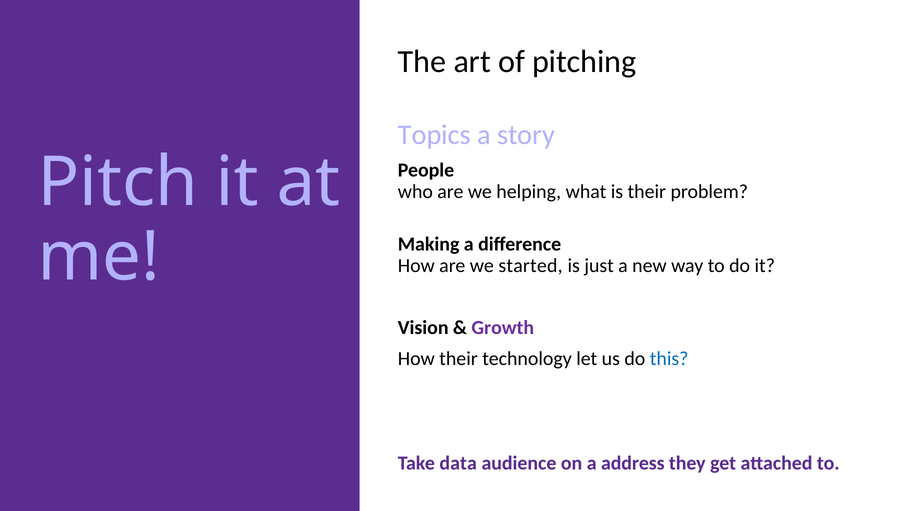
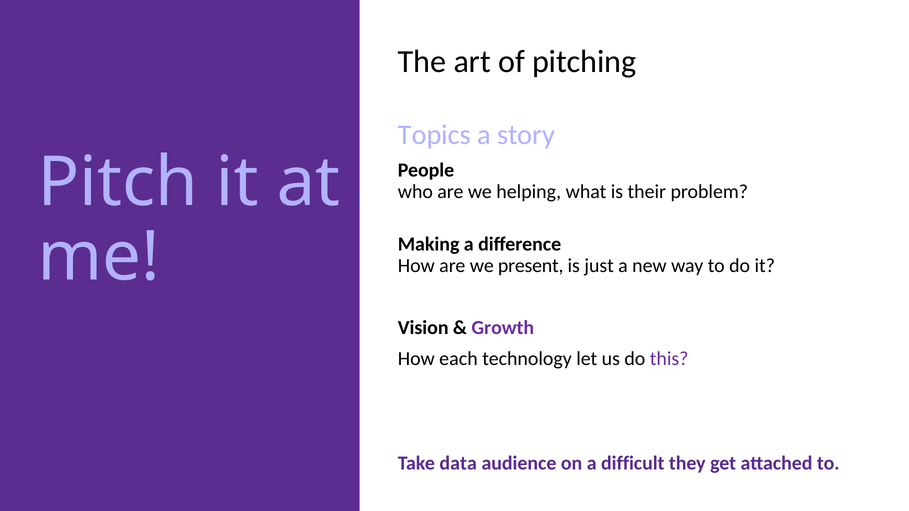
started: started -> present (531, 266)
How their: their -> each (458, 359)
this colour: blue -> purple (669, 359)
address: address -> difficult (633, 464)
